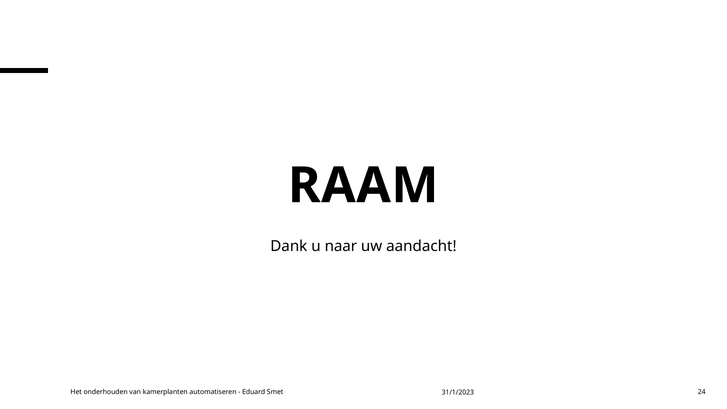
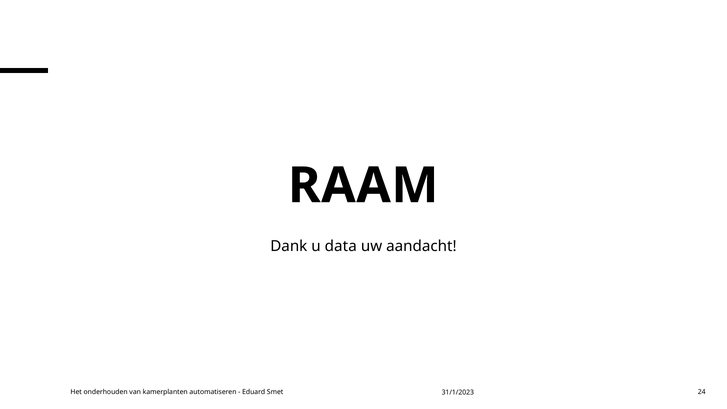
naar: naar -> data (341, 246)
